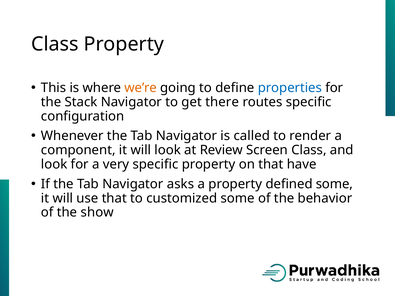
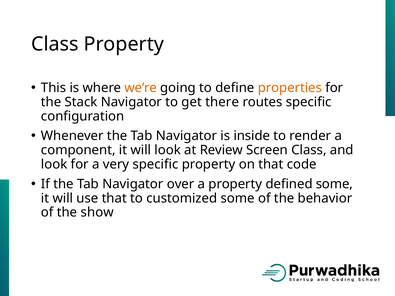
properties colour: blue -> orange (290, 88)
called: called -> inside (252, 136)
have: have -> code (302, 164)
asks: asks -> over (181, 184)
